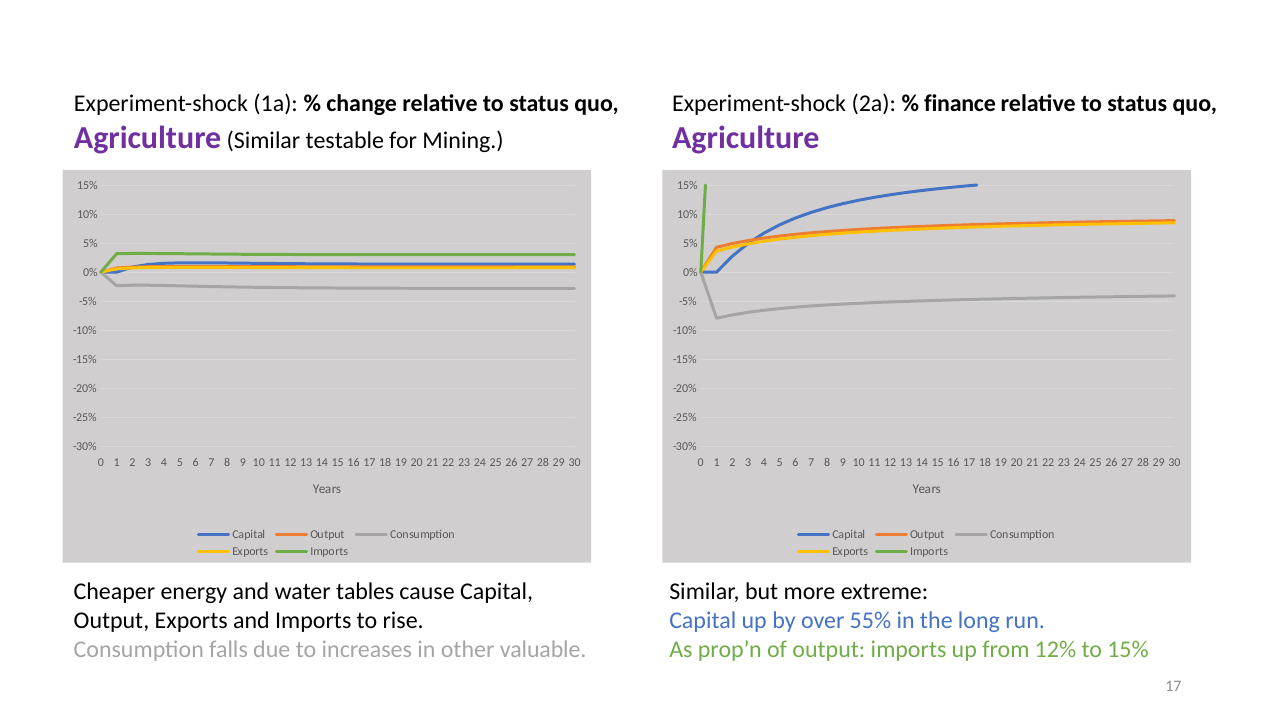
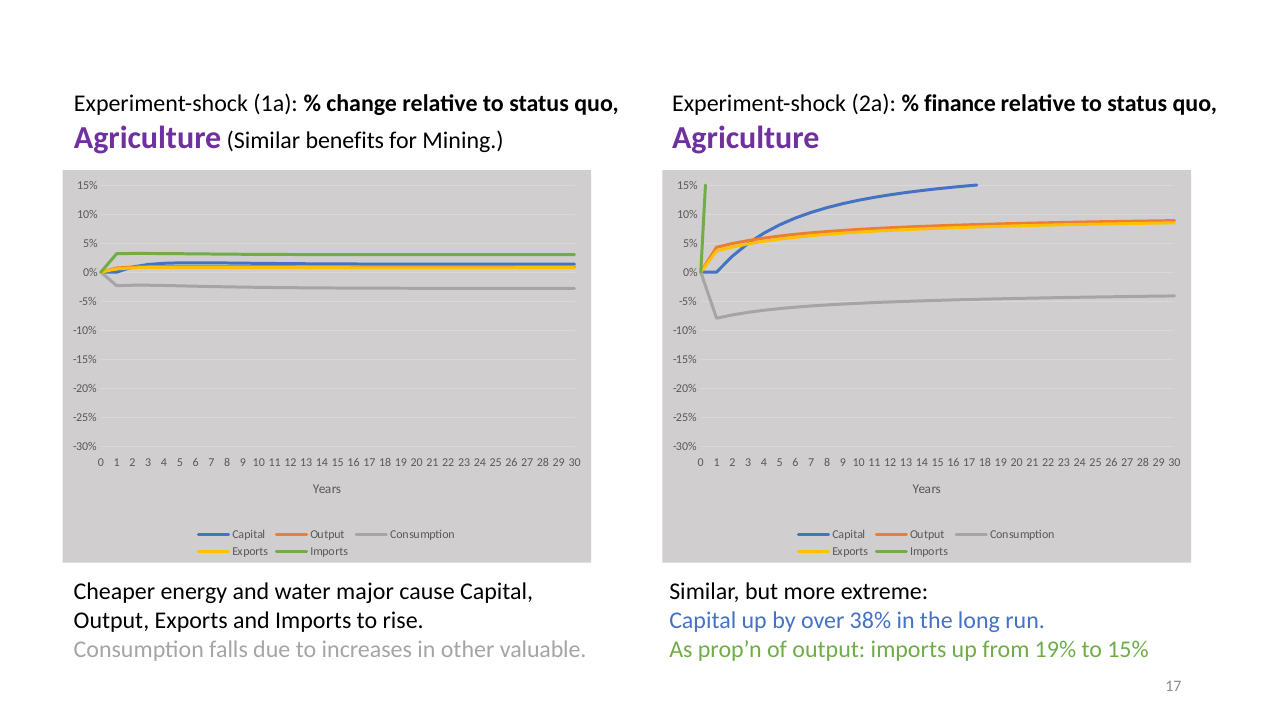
testable: testable -> benefits (345, 140)
tables: tables -> major (365, 592)
55%: 55% -> 38% (870, 621)
12%: 12% -> 19% (1055, 650)
